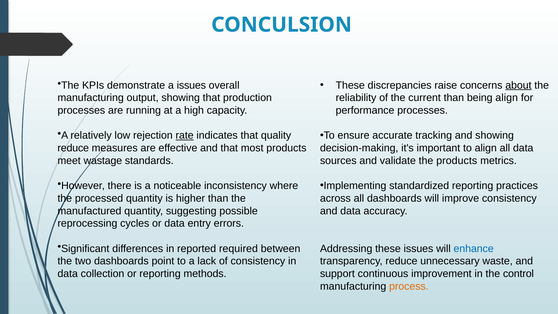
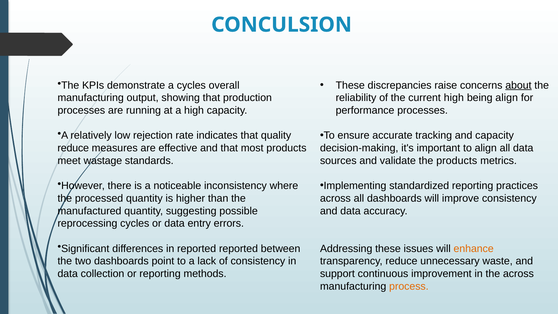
a issues: issues -> cycles (191, 85)
current than: than -> high (454, 98)
rate underline: present -> none (185, 135)
and showing: showing -> capacity (495, 135)
reported required: required -> reported (238, 248)
enhance colour: blue -> orange (474, 248)
the control: control -> across (518, 274)
